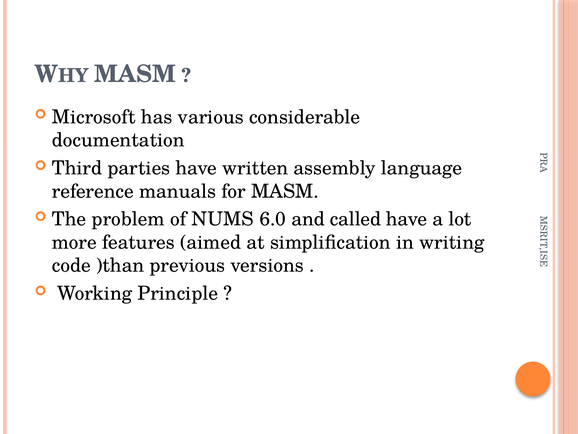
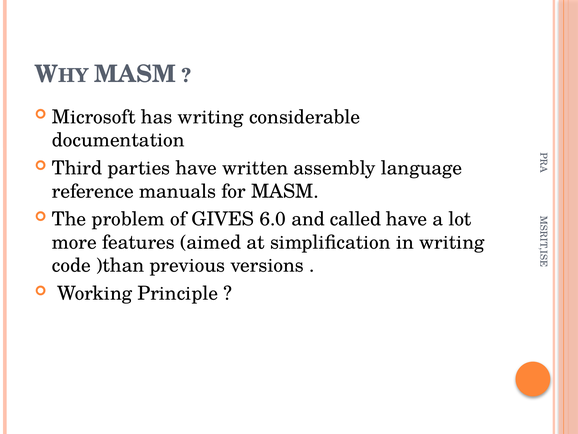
has various: various -> writing (211, 117)
NUMS: NUMS -> GIVES (223, 219)
